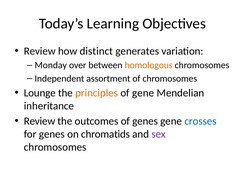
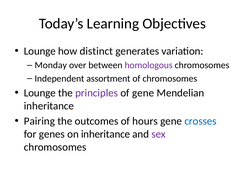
Review: Review -> Lounge (40, 51)
homologous colour: orange -> purple (149, 65)
principles colour: orange -> purple (97, 93)
Review: Review -> Pairing (39, 122)
of genes: genes -> hours (145, 122)
on chromatids: chromatids -> inheritance (106, 135)
